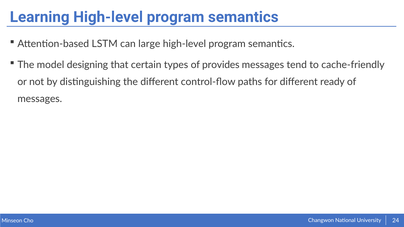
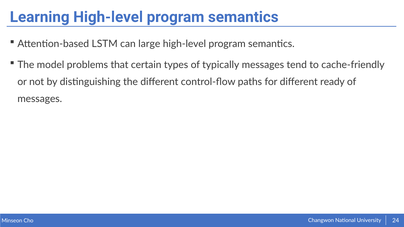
designing: designing -> problems (87, 65)
provides: provides -> typically (221, 65)
